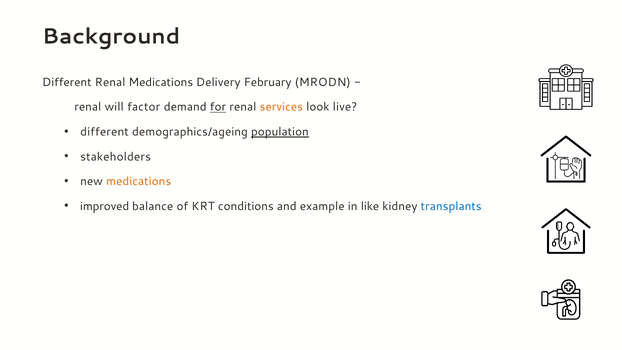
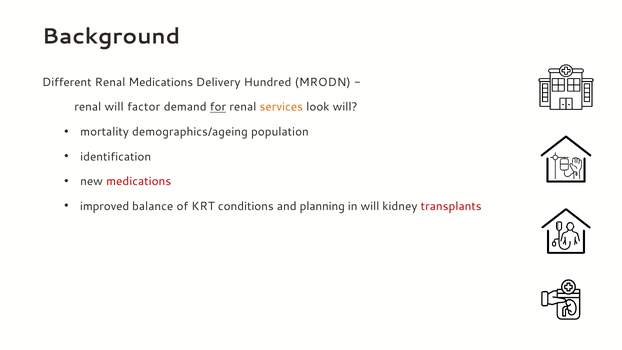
February: February -> Hundred (268, 82)
look live: live -> will (345, 107)
different: different -> mortality (105, 132)
population underline: present -> none (280, 132)
stakeholders: stakeholders -> identification (116, 157)
medications colour: orange -> red (139, 181)
example: example -> planning (322, 206)
in like: like -> will (370, 206)
transplants colour: blue -> red (451, 206)
